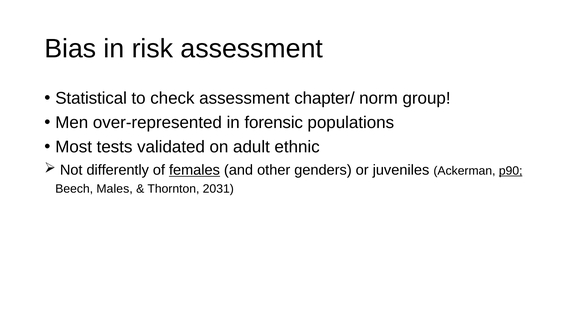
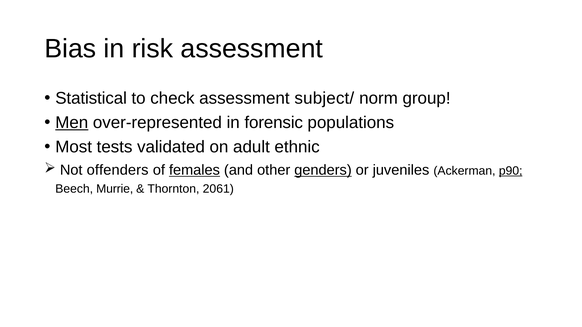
chapter/: chapter/ -> subject/ (324, 98)
Men underline: none -> present (72, 123)
differently: differently -> offenders (118, 170)
genders underline: none -> present (323, 170)
Males: Males -> Murrie (115, 189)
2031: 2031 -> 2061 (218, 189)
